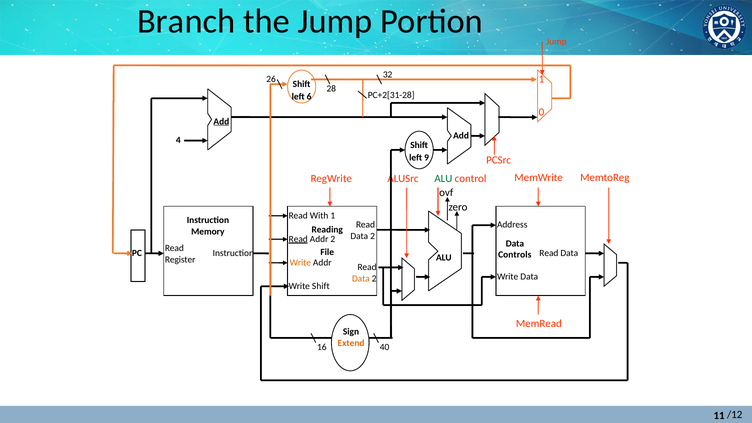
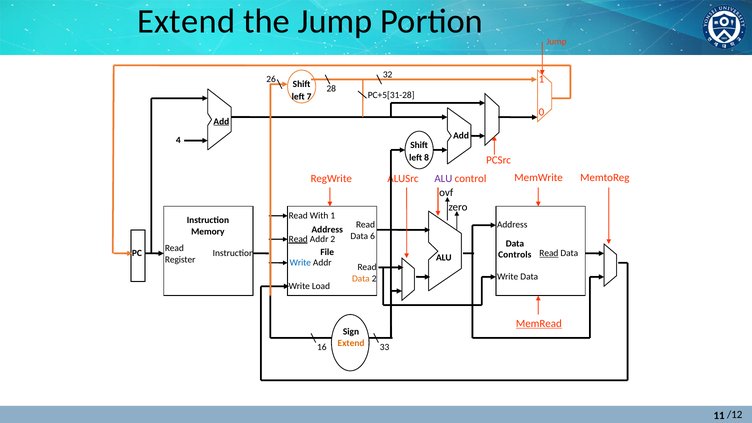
Branch: Branch -> Extend (186, 21)
PC+2[31-28: PC+2[31-28 -> PC+5[31-28 (391, 95)
6: 6 -> 7 (309, 96)
9: 9 -> 8 (427, 158)
ALU colour: green -> purple (443, 179)
Reading: Reading -> Address (327, 230)
2: 2 -> 6 (373, 236)
Read underline: none -> present (549, 253)
Write colour: orange -> blue (300, 262)
Write Shift: Shift -> Load (321, 286)
MemRead underline: none -> present (539, 323)
40: 40 -> 33 (385, 347)
